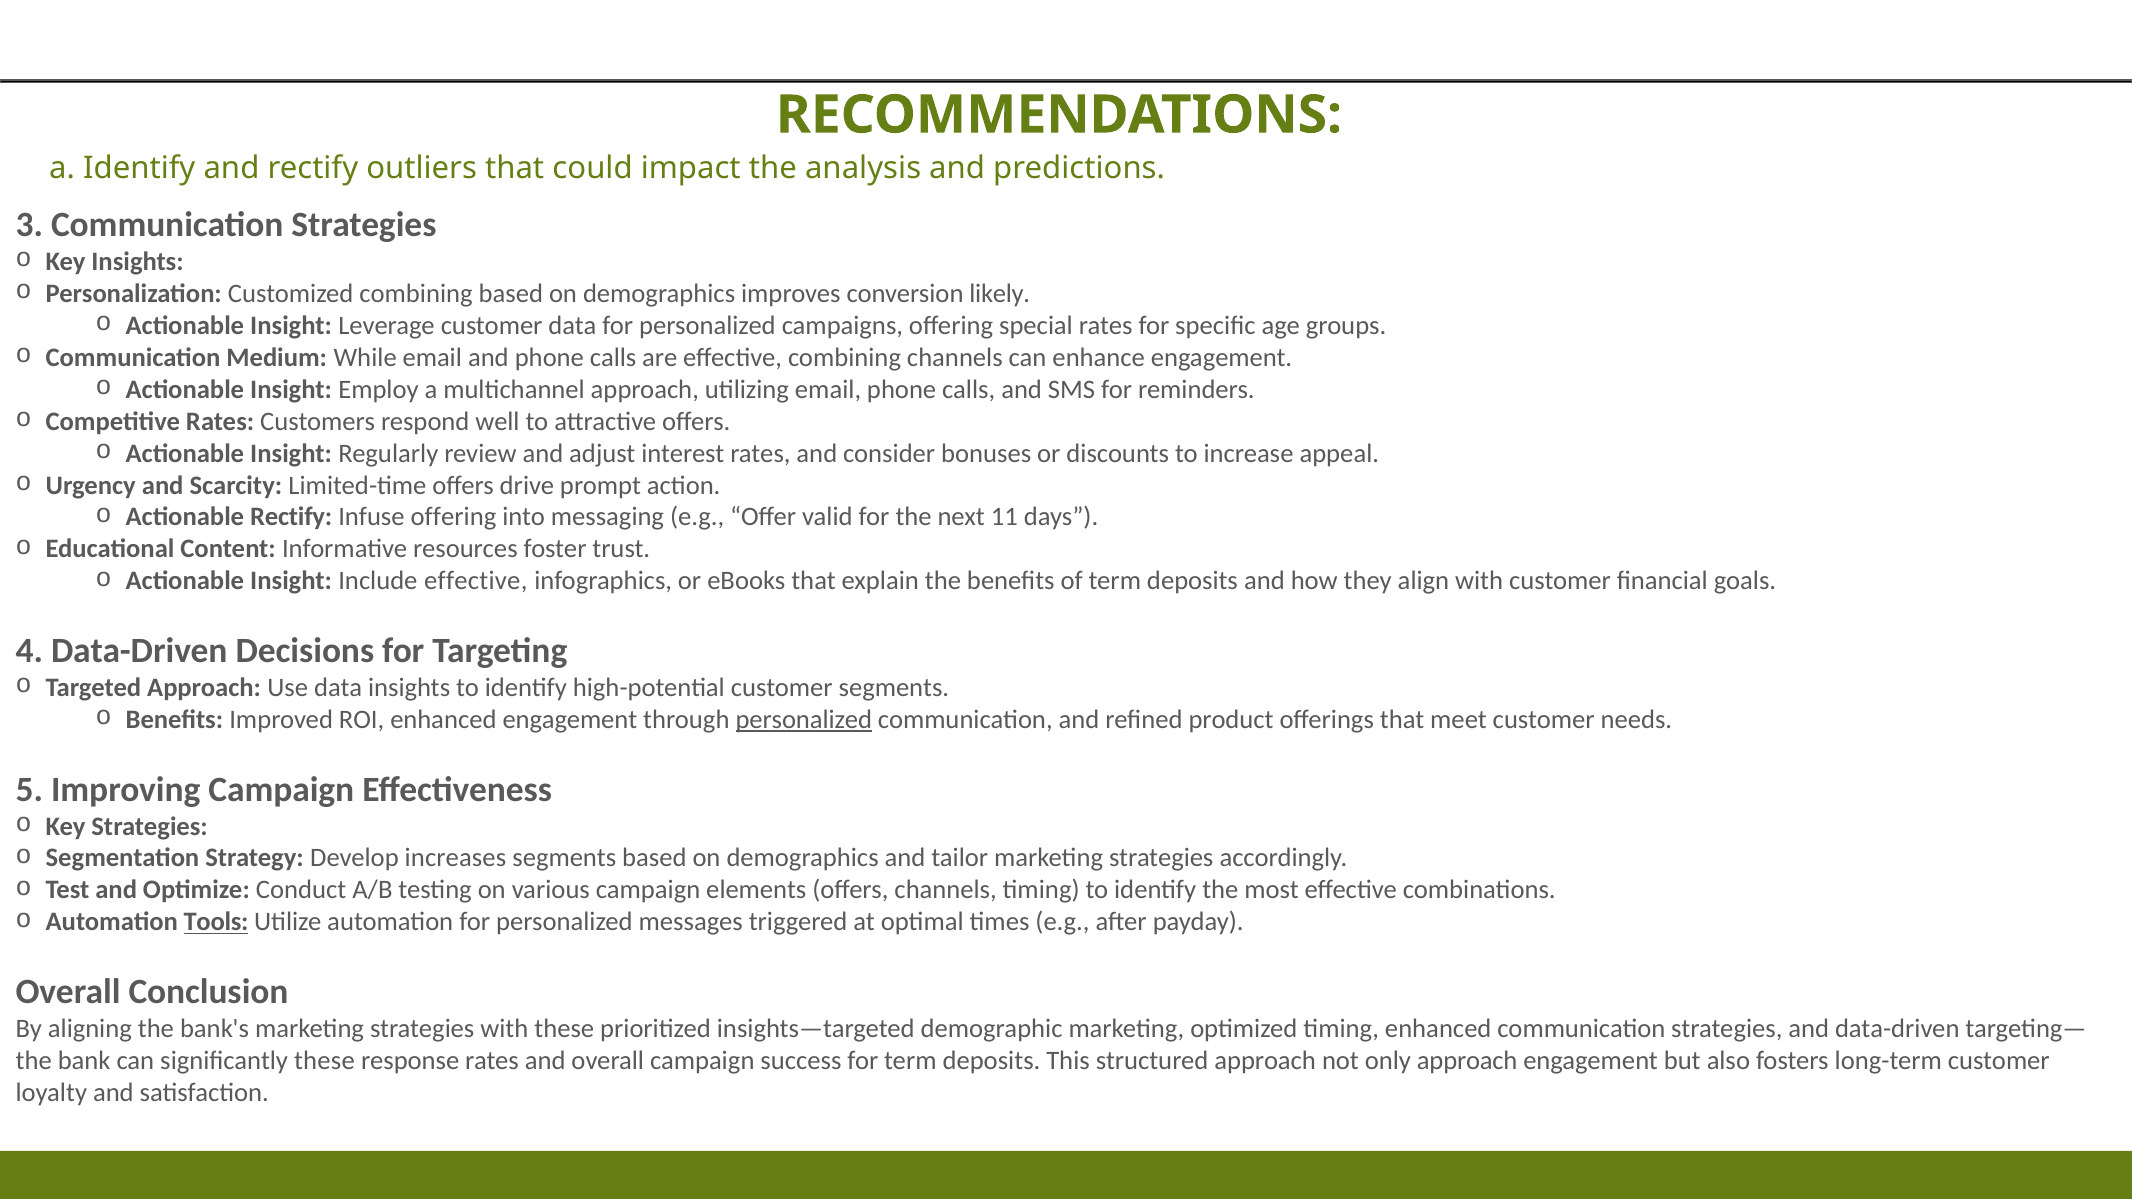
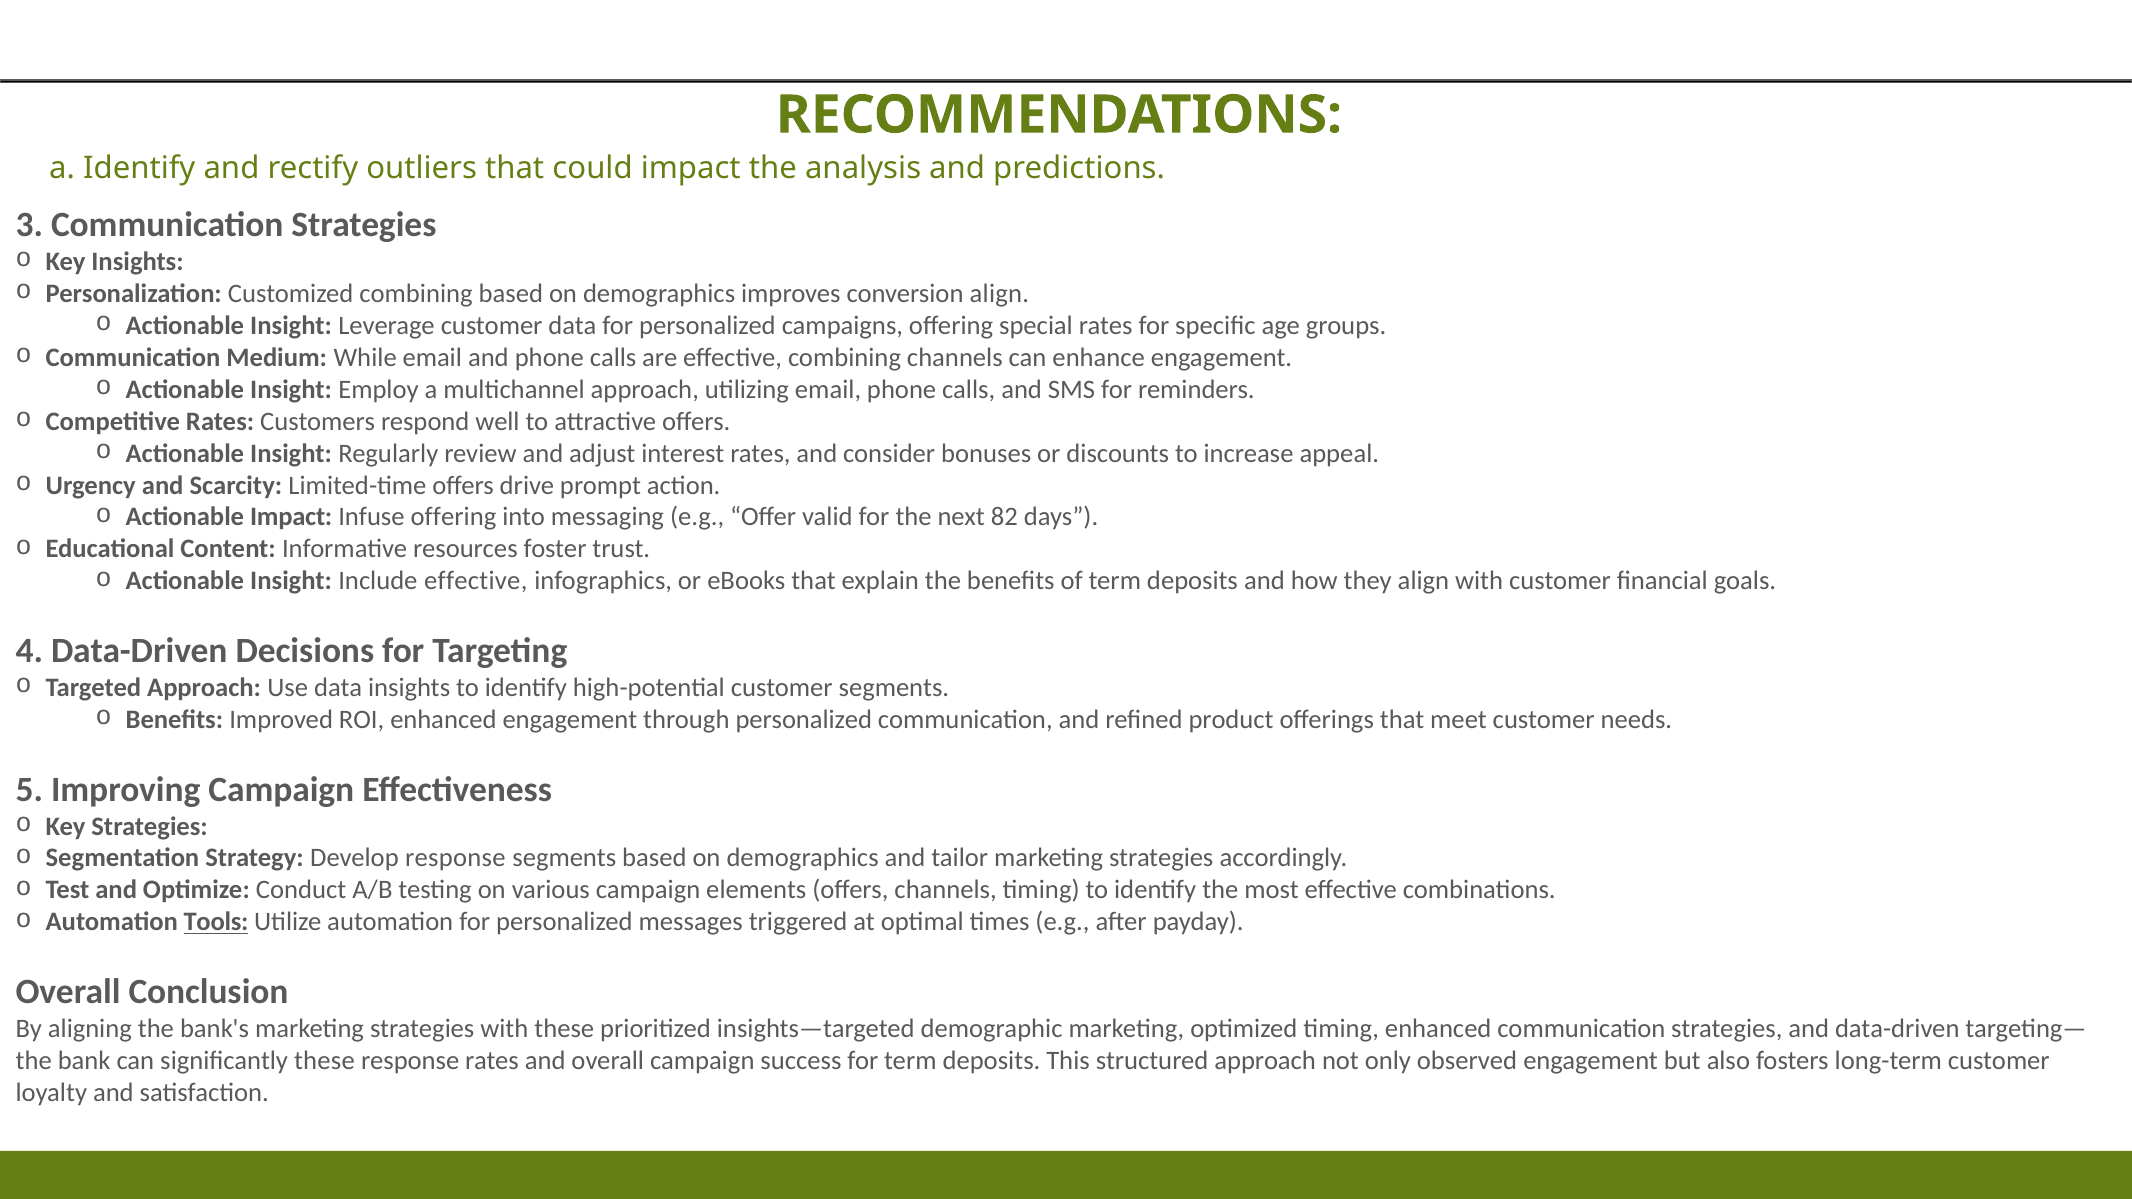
conversion likely: likely -> align (999, 293)
Actionable Rectify: Rectify -> Impact (291, 517)
11: 11 -> 82 (1004, 517)
personalized underline: present -> none (804, 720)
Develop increases: increases -> response (455, 858)
only approach: approach -> observed (1467, 1061)
